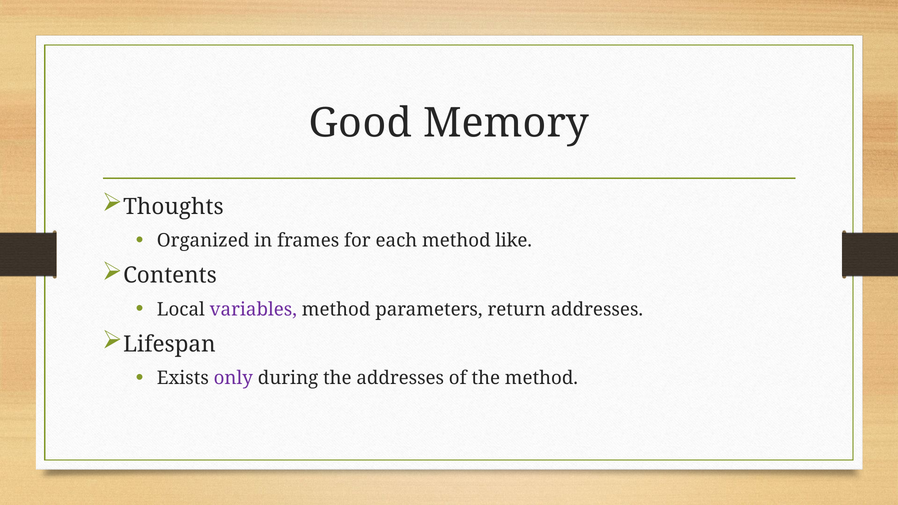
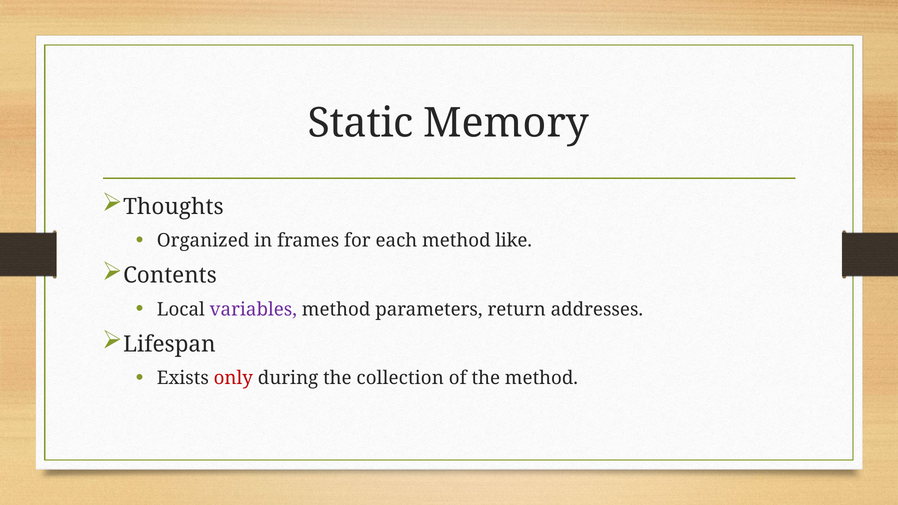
Good: Good -> Static (361, 123)
only colour: purple -> red (233, 378)
the addresses: addresses -> collection (400, 378)
